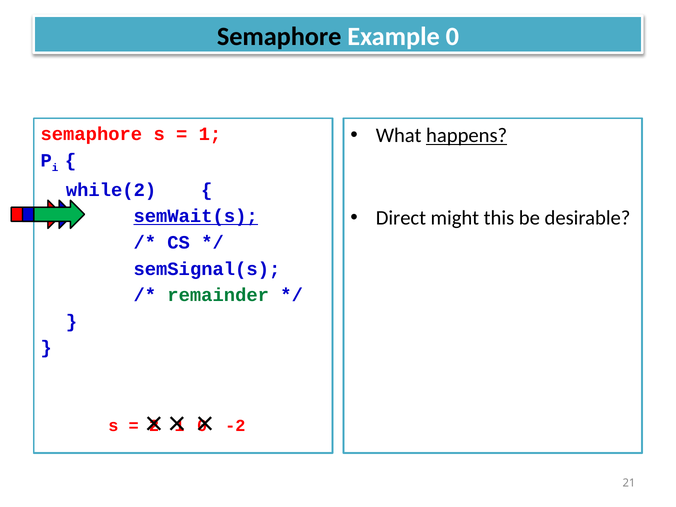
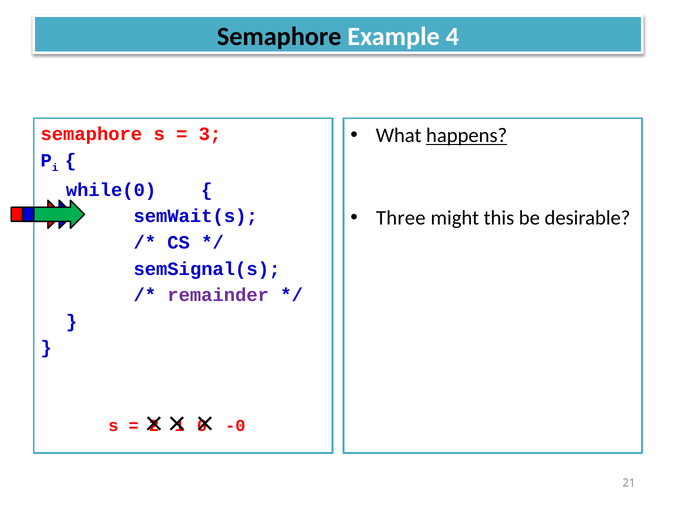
Example 0: 0 -> 4 (452, 37)
1: 1 -> 3 (210, 134)
while(2: while(2 -> while(0 (111, 190)
Direct: Direct -> Three (401, 218)
semWait(s underline: present -> none (196, 216)
remainder colour: green -> purple (218, 295)
-2: -2 -> -0 (235, 426)
